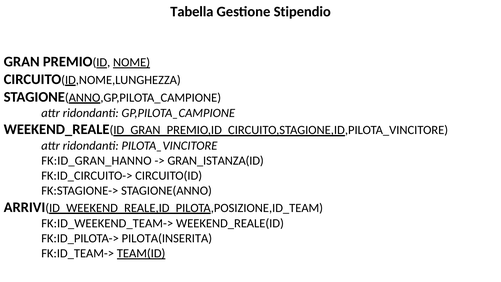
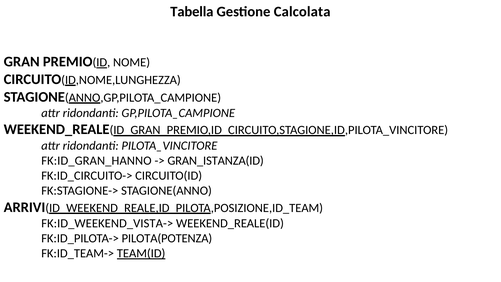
Stipendio: Stipendio -> Calcolata (302, 12)
NOME underline: present -> none (132, 62)
FK:ID_WEEKEND_TEAM->: FK:ID_WEEKEND_TEAM-> -> FK:ID_WEEKEND_VISTA-> (107, 223)
PILOTA(INSERITA: PILOTA(INSERITA -> PILOTA(POTENZA (167, 238)
